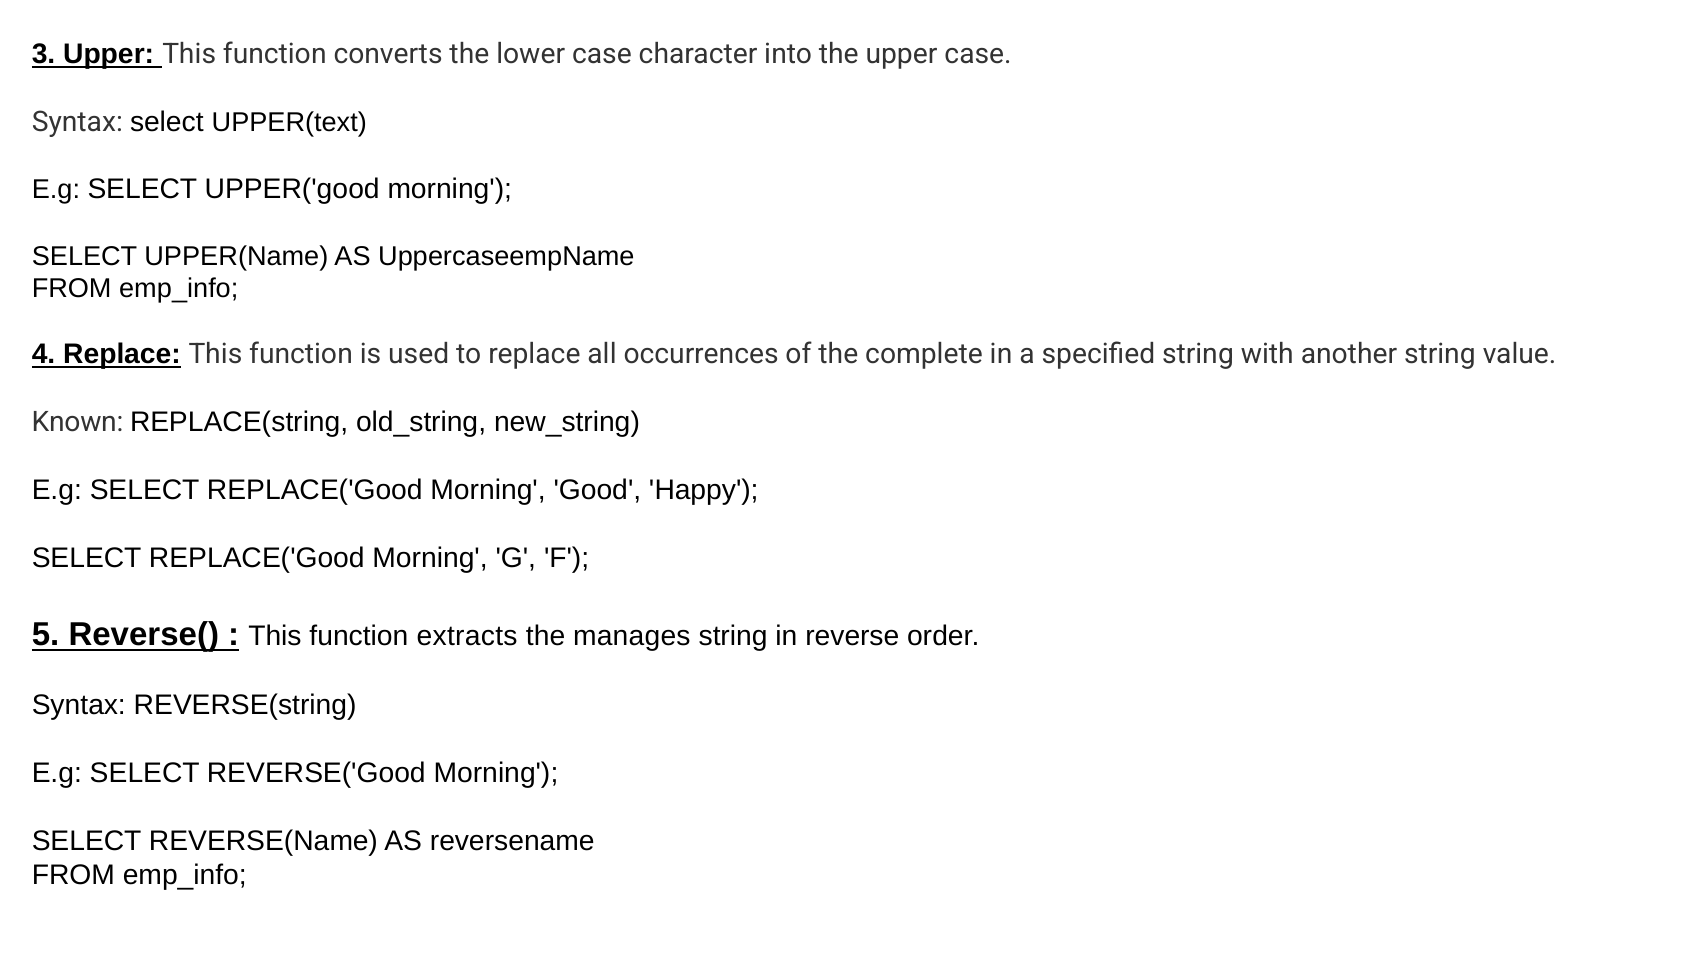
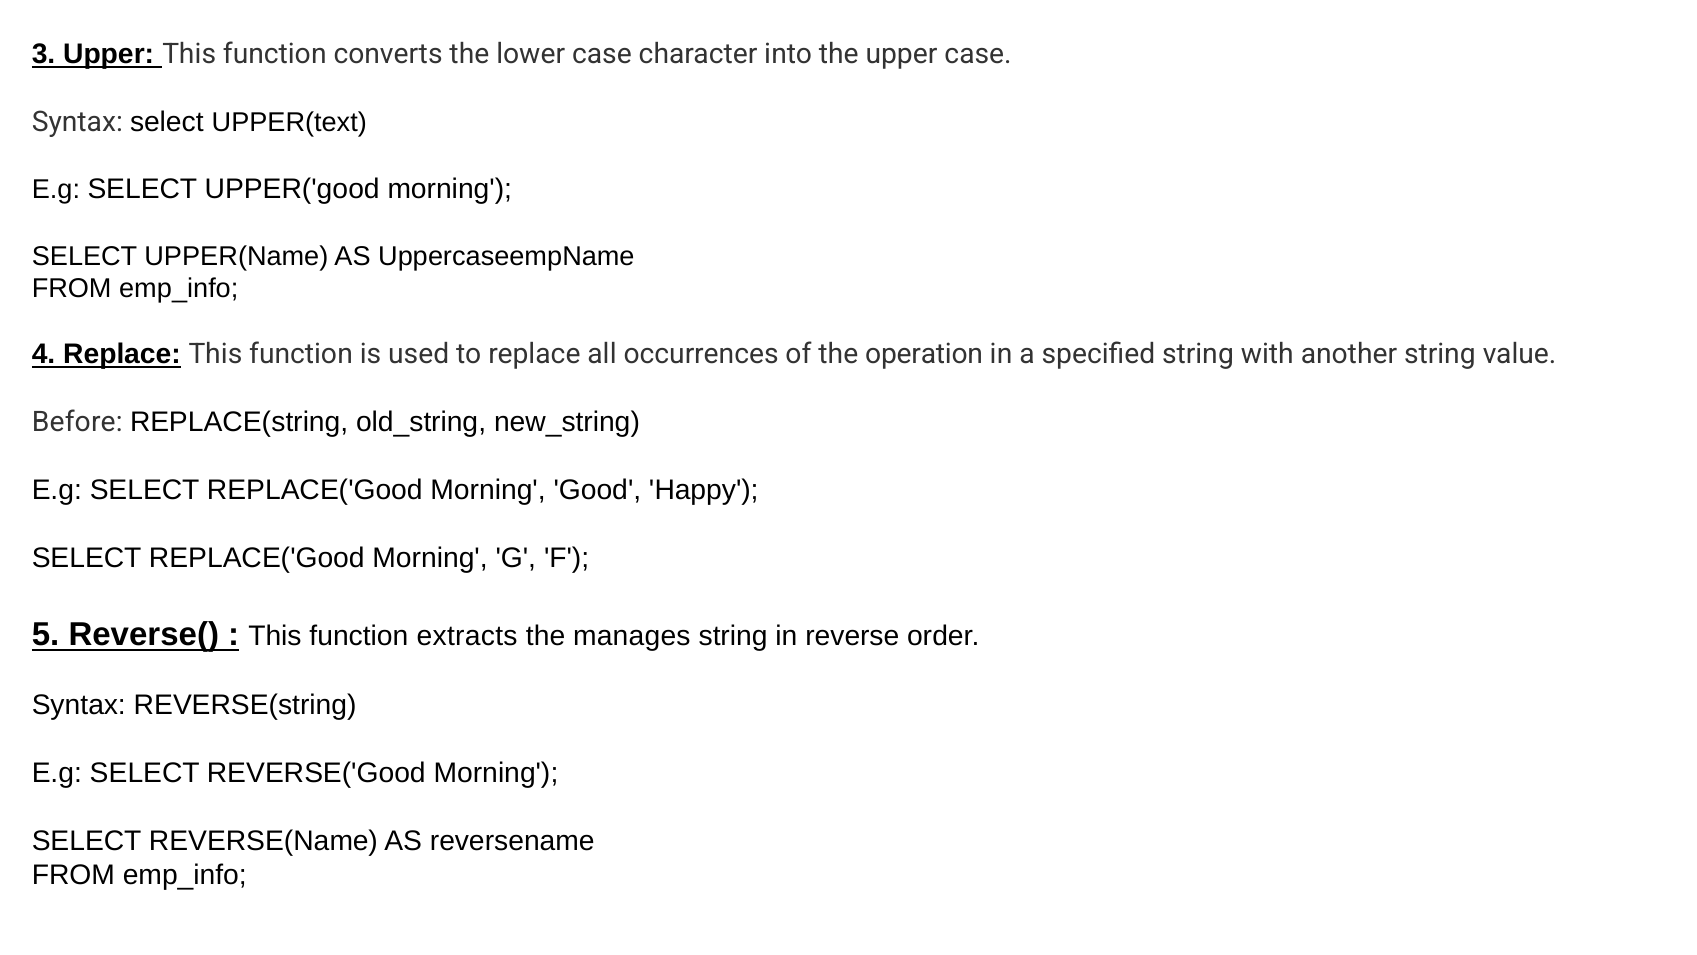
complete: complete -> operation (924, 354)
Known: Known -> Before (77, 422)
